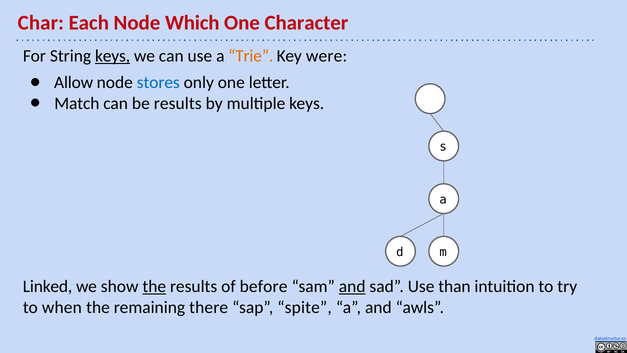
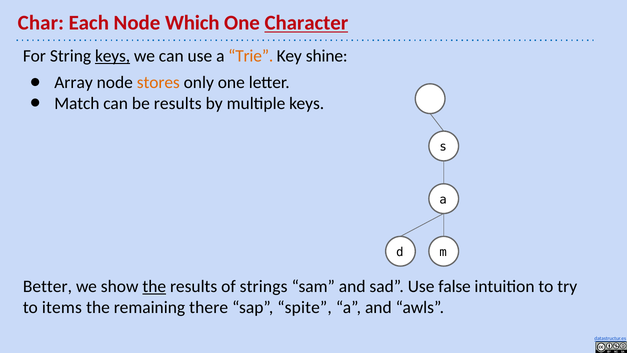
Character underline: none -> present (306, 23)
were: were -> shine (327, 56)
Allow: Allow -> Array (74, 82)
stores colour: blue -> orange (158, 82)
Linked: Linked -> Better (47, 286)
before: before -> strings (264, 286)
and underline: present -> none (352, 286)
than: than -> false (455, 286)
when: when -> items (62, 307)
